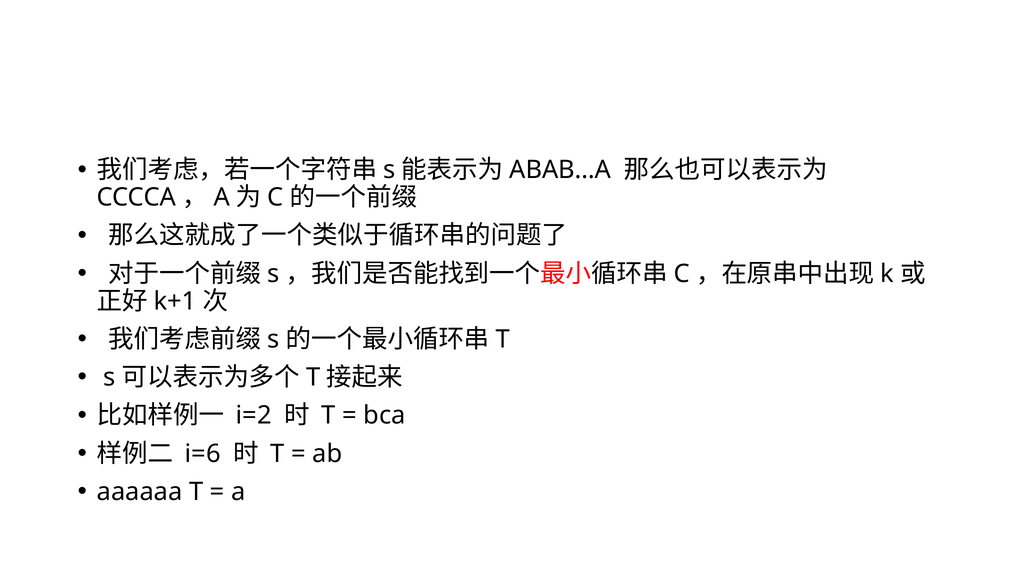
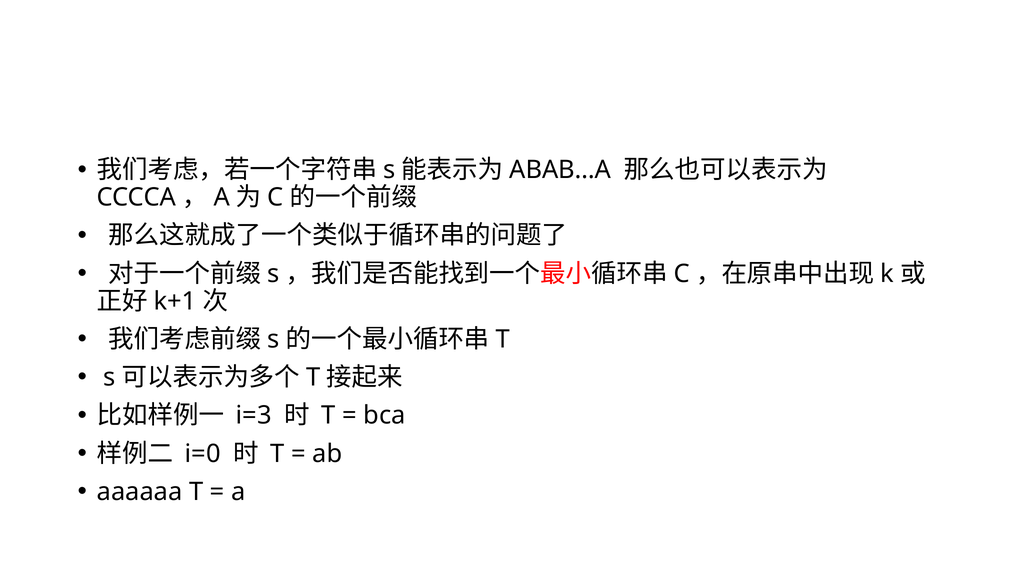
i=2: i=2 -> i=3 (254, 416)
i=6: i=6 -> i=0 (203, 454)
